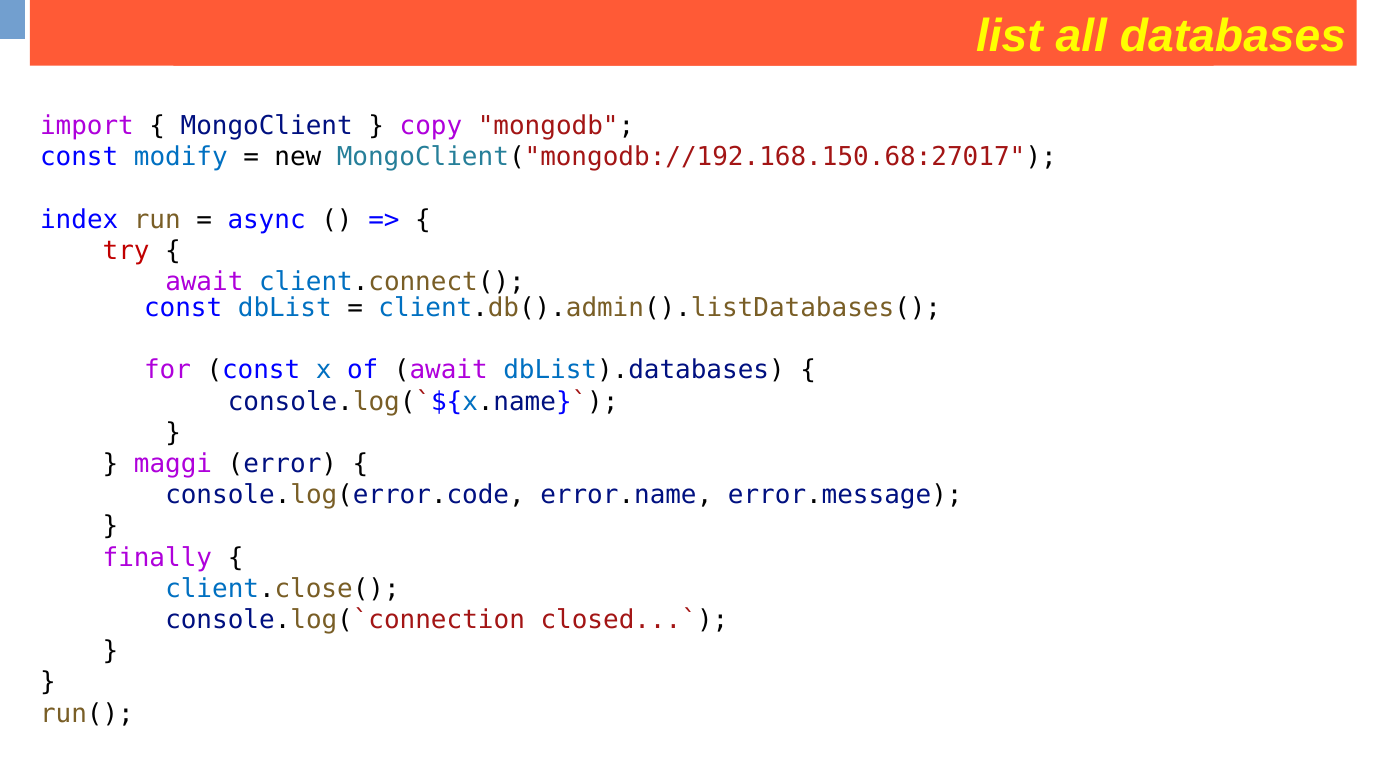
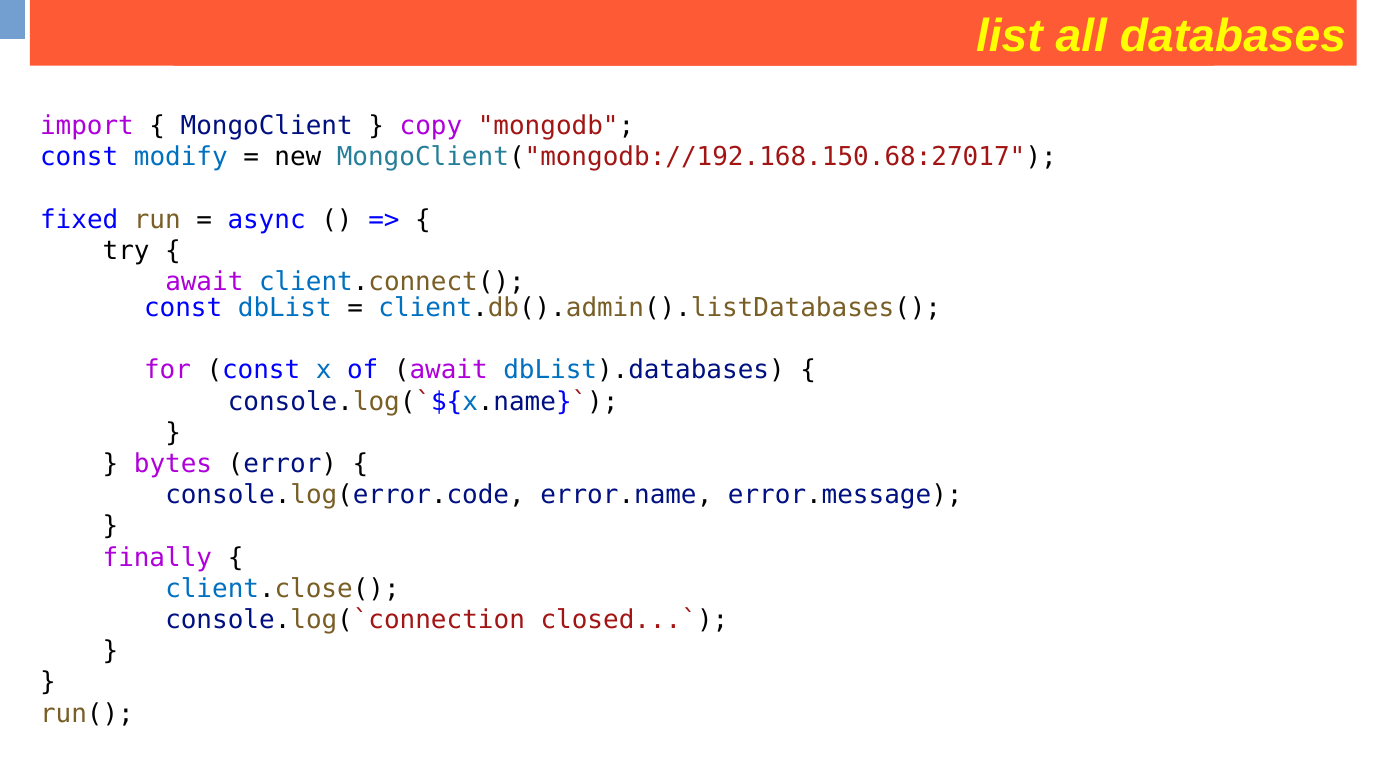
index: index -> fixed (79, 220)
try colour: red -> black (126, 251)
maggi: maggi -> bytes (173, 464)
